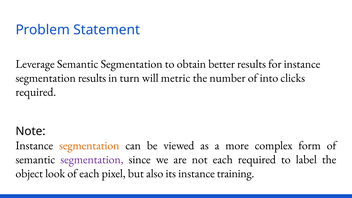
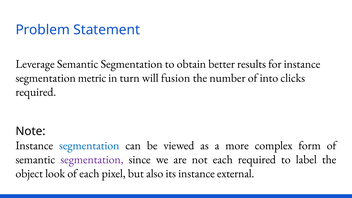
segmentation results: results -> metric (92, 78)
metric: metric -> fusion (176, 78)
segmentation colour: orange -> blue (89, 145)
training: training -> external (236, 174)
